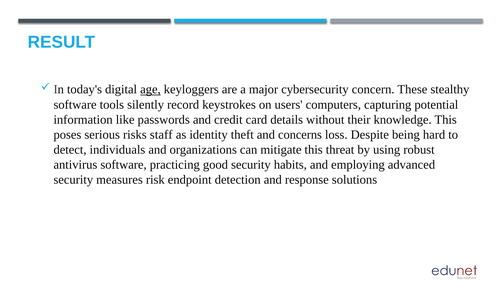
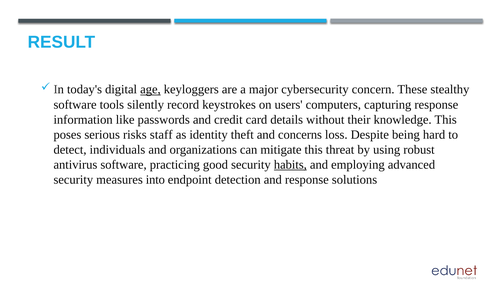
capturing potential: potential -> response (436, 104)
habits underline: none -> present (290, 165)
risk: risk -> into (155, 180)
